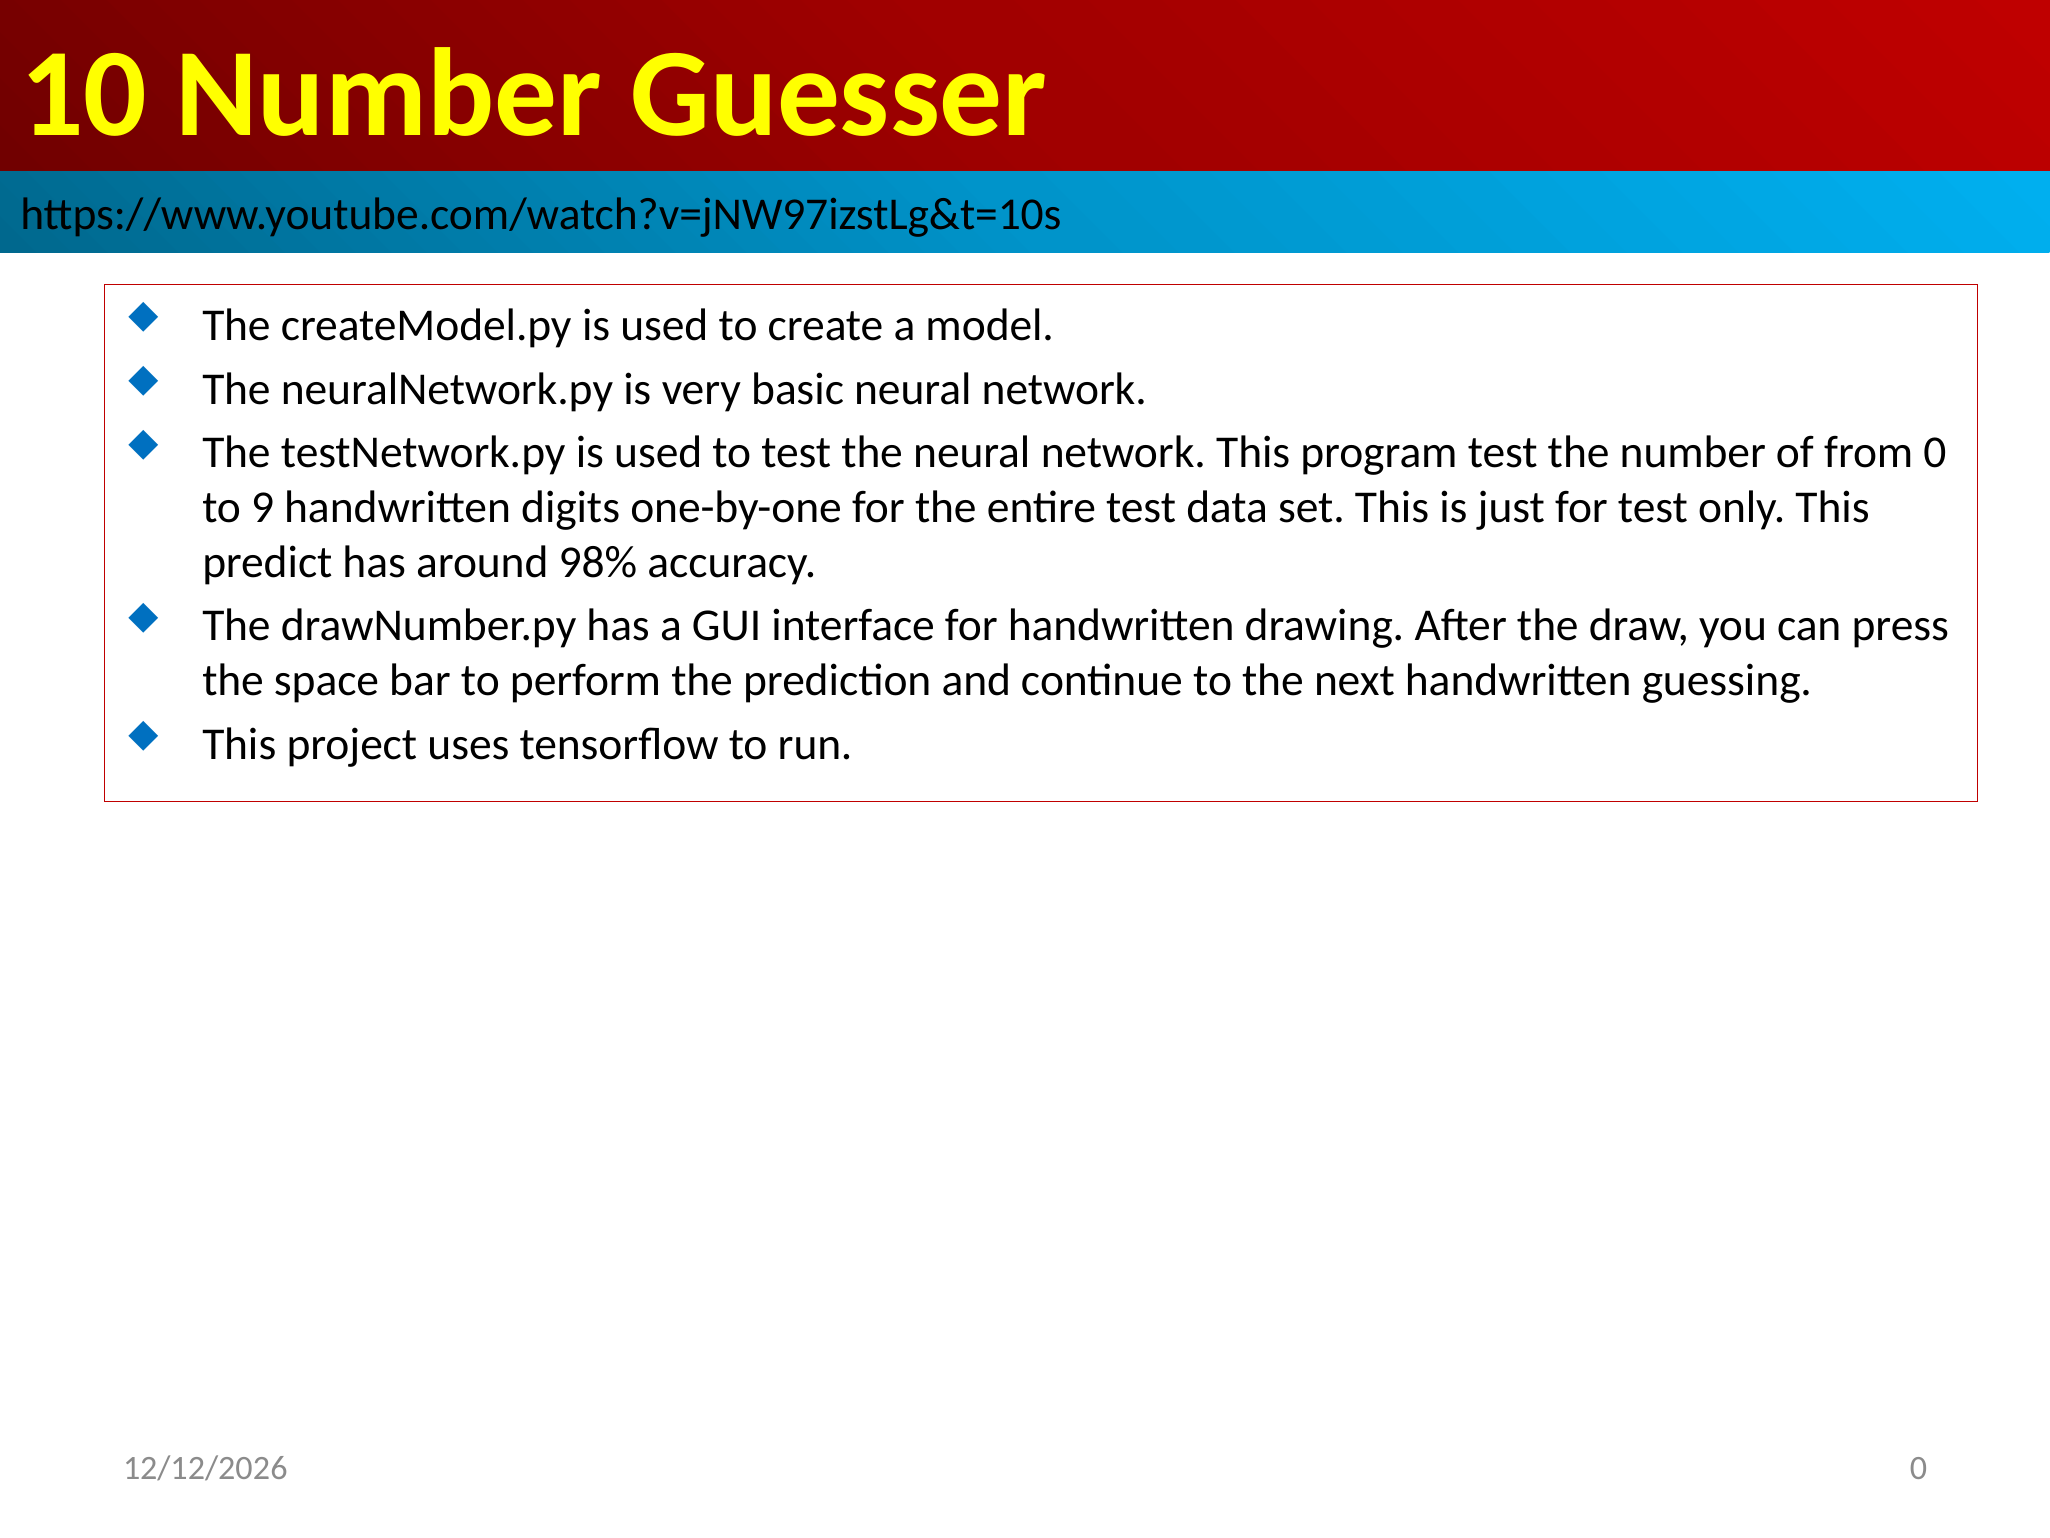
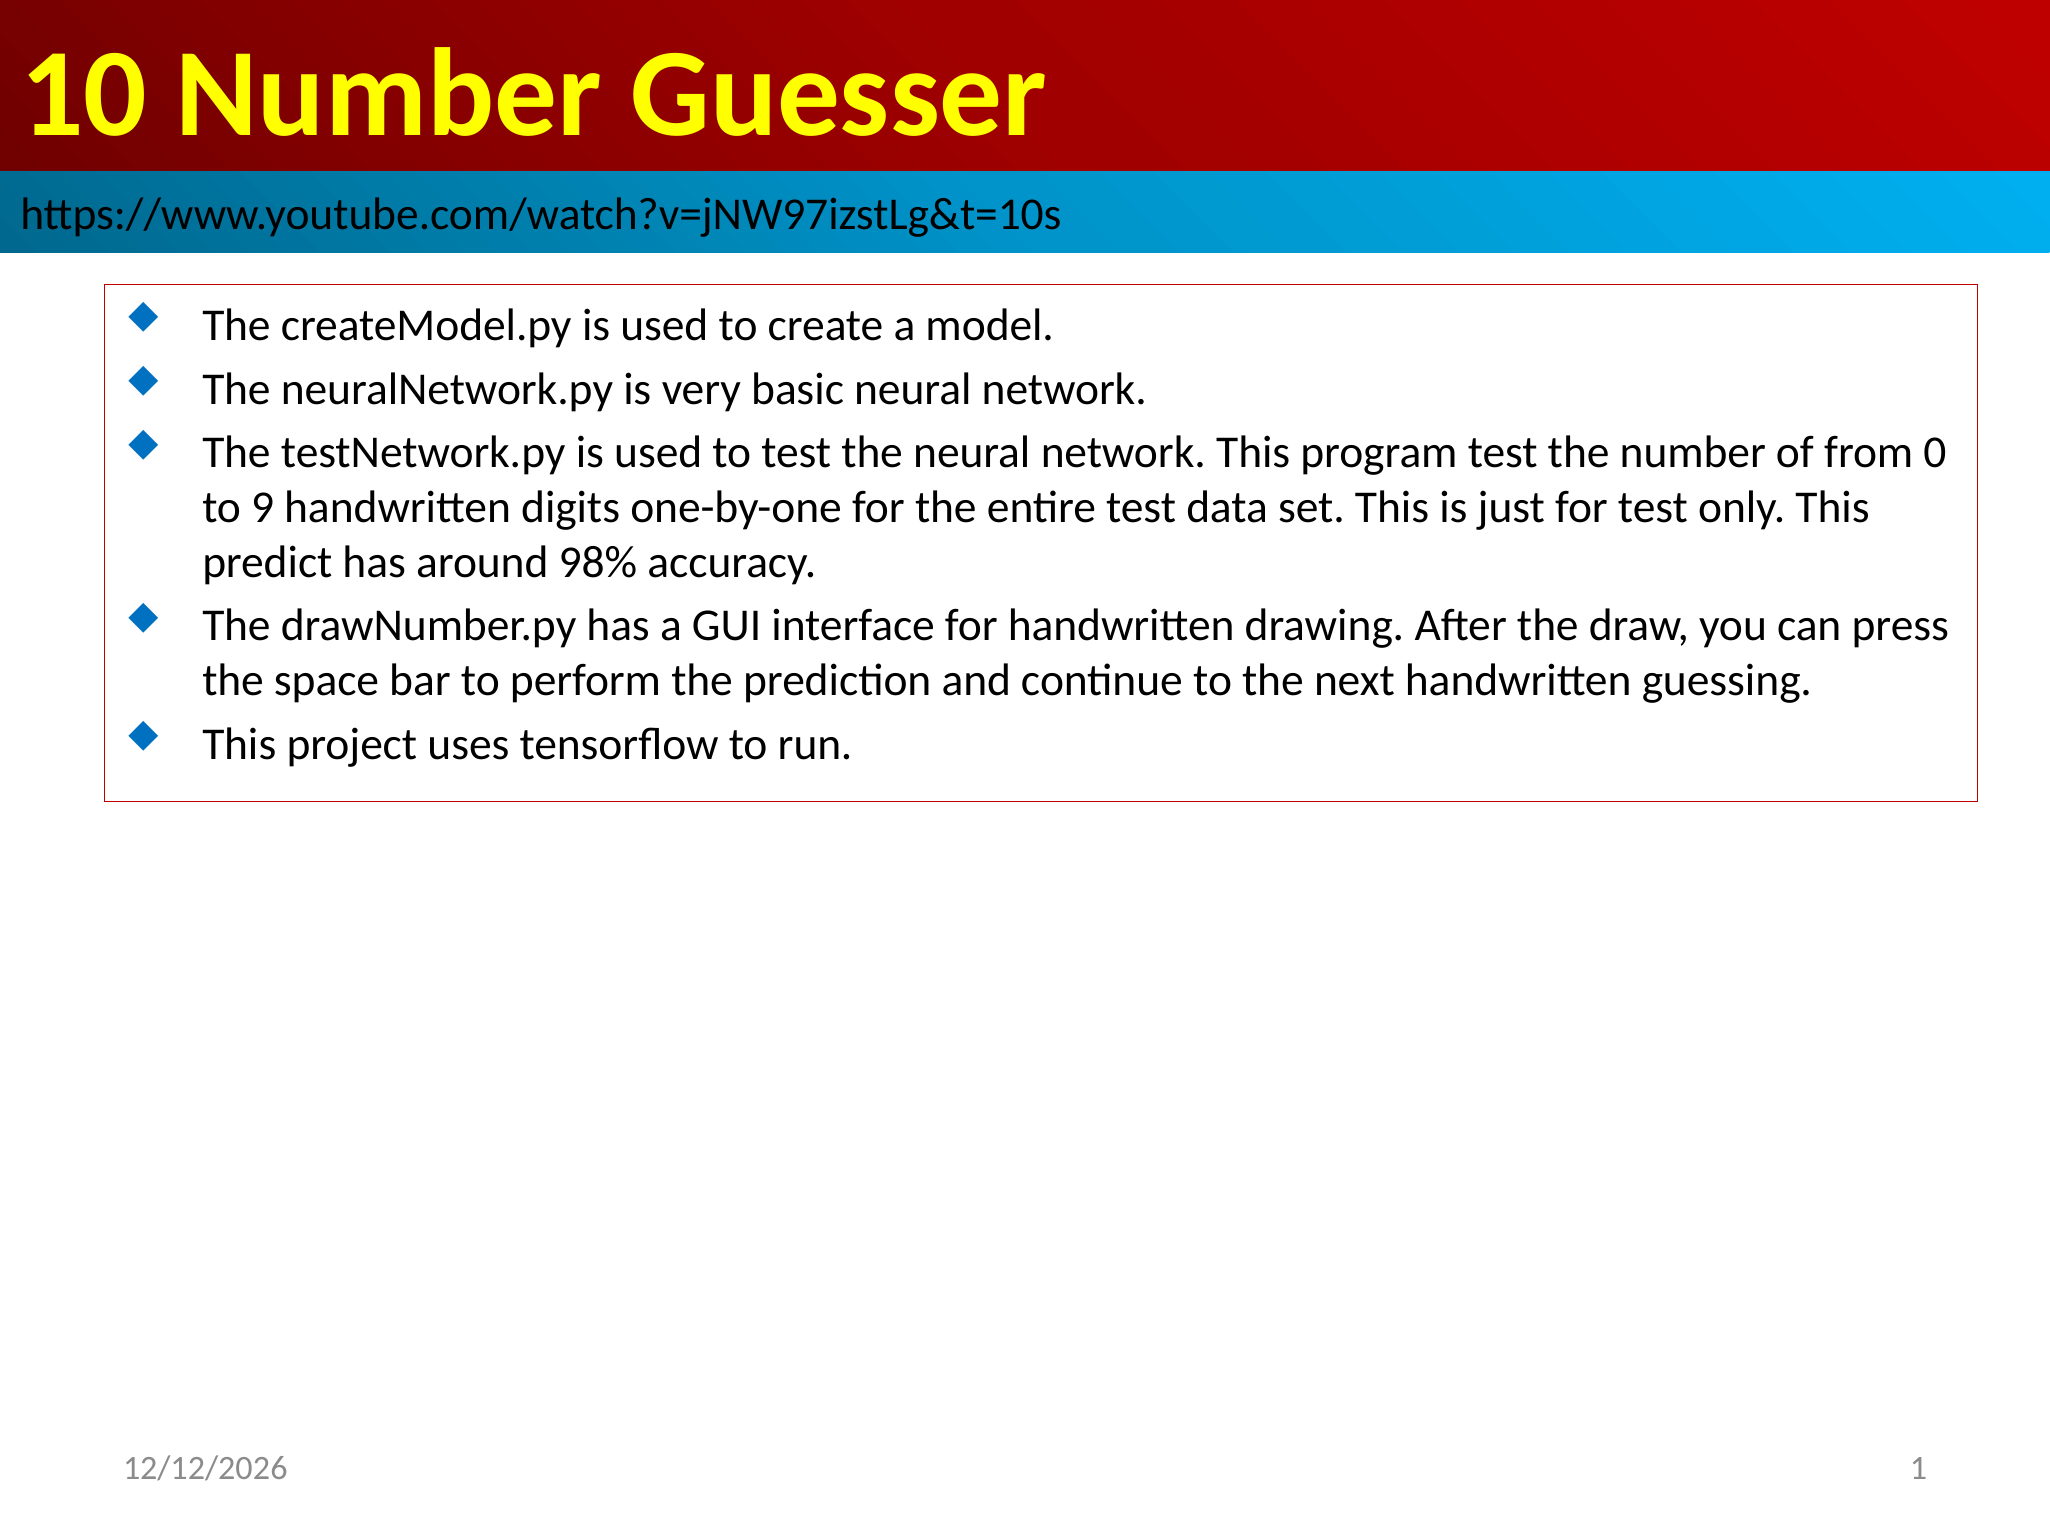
0: 0 -> 1 (1919, 1468)
